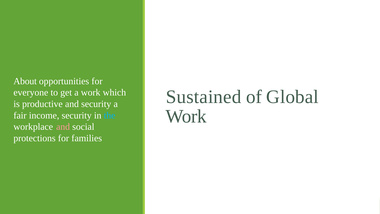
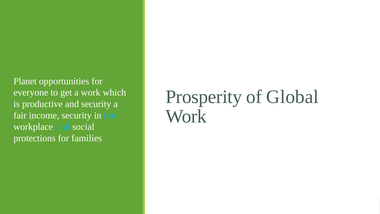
About: About -> Planet (25, 81)
Sustained: Sustained -> Prosperity (204, 97)
and colour: pink -> light blue (63, 127)
